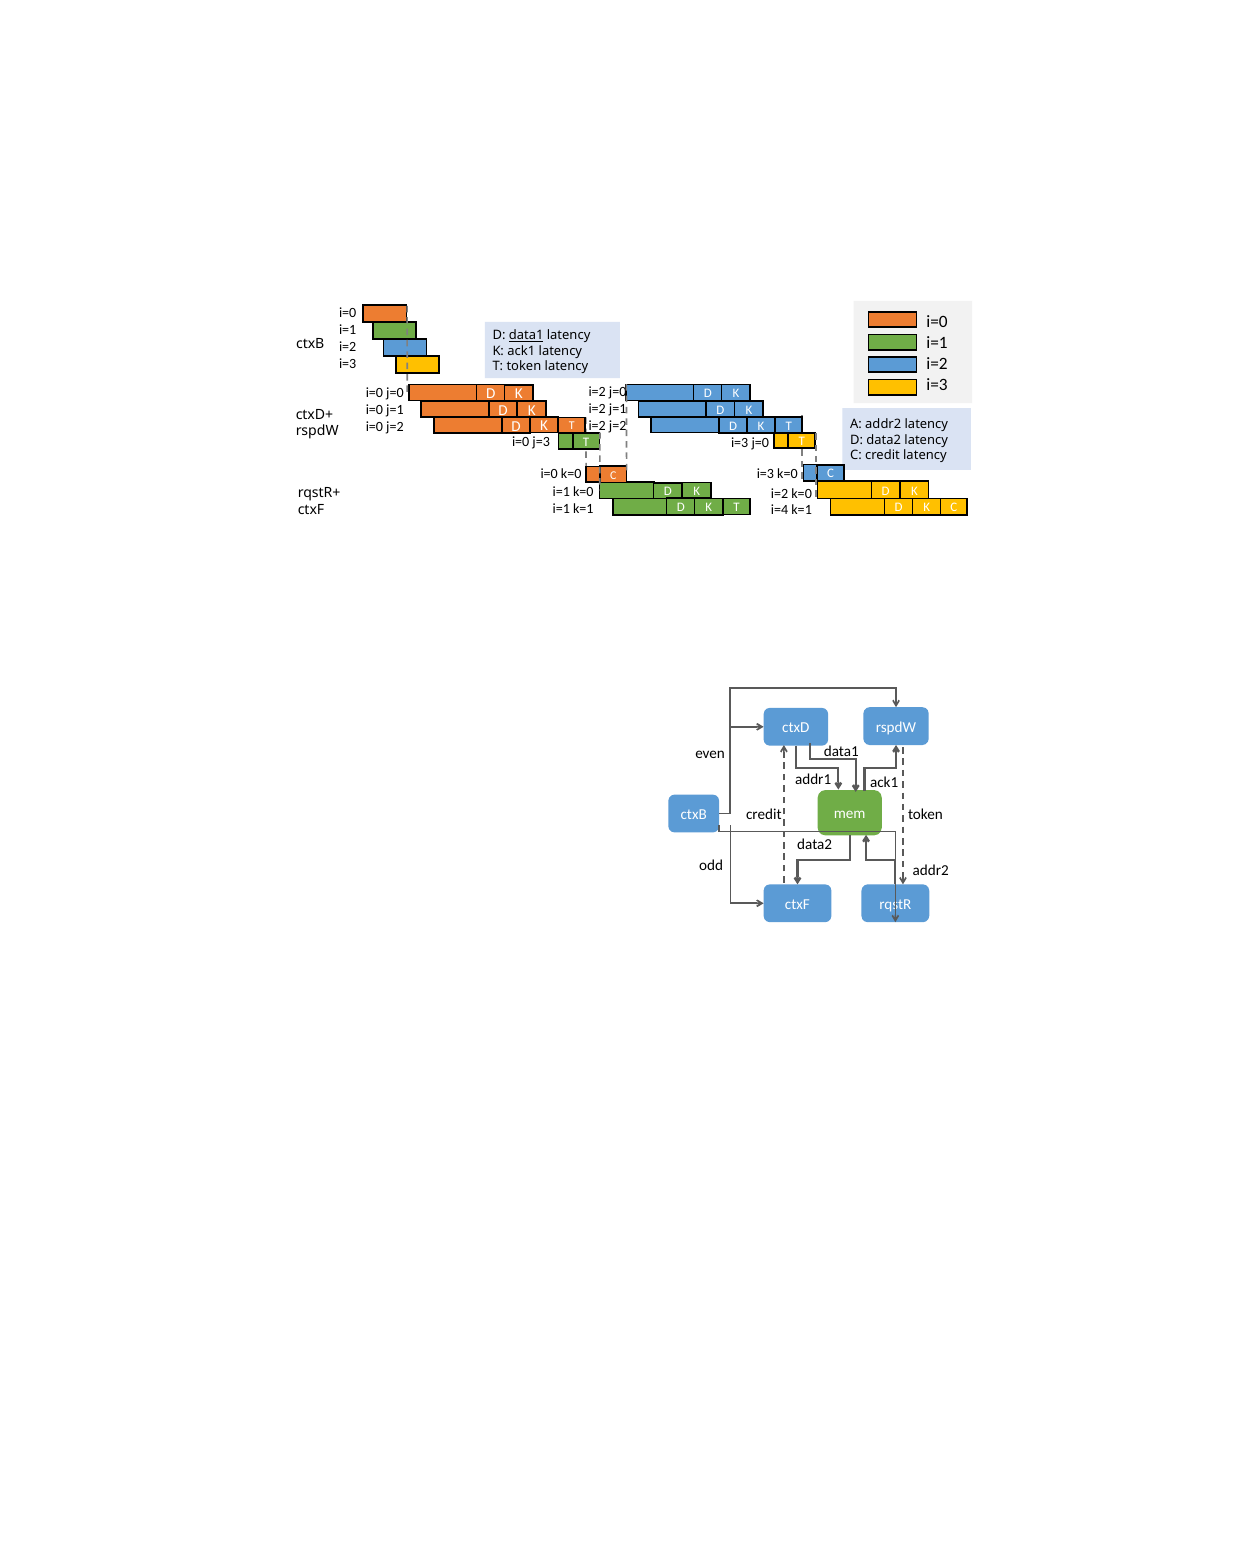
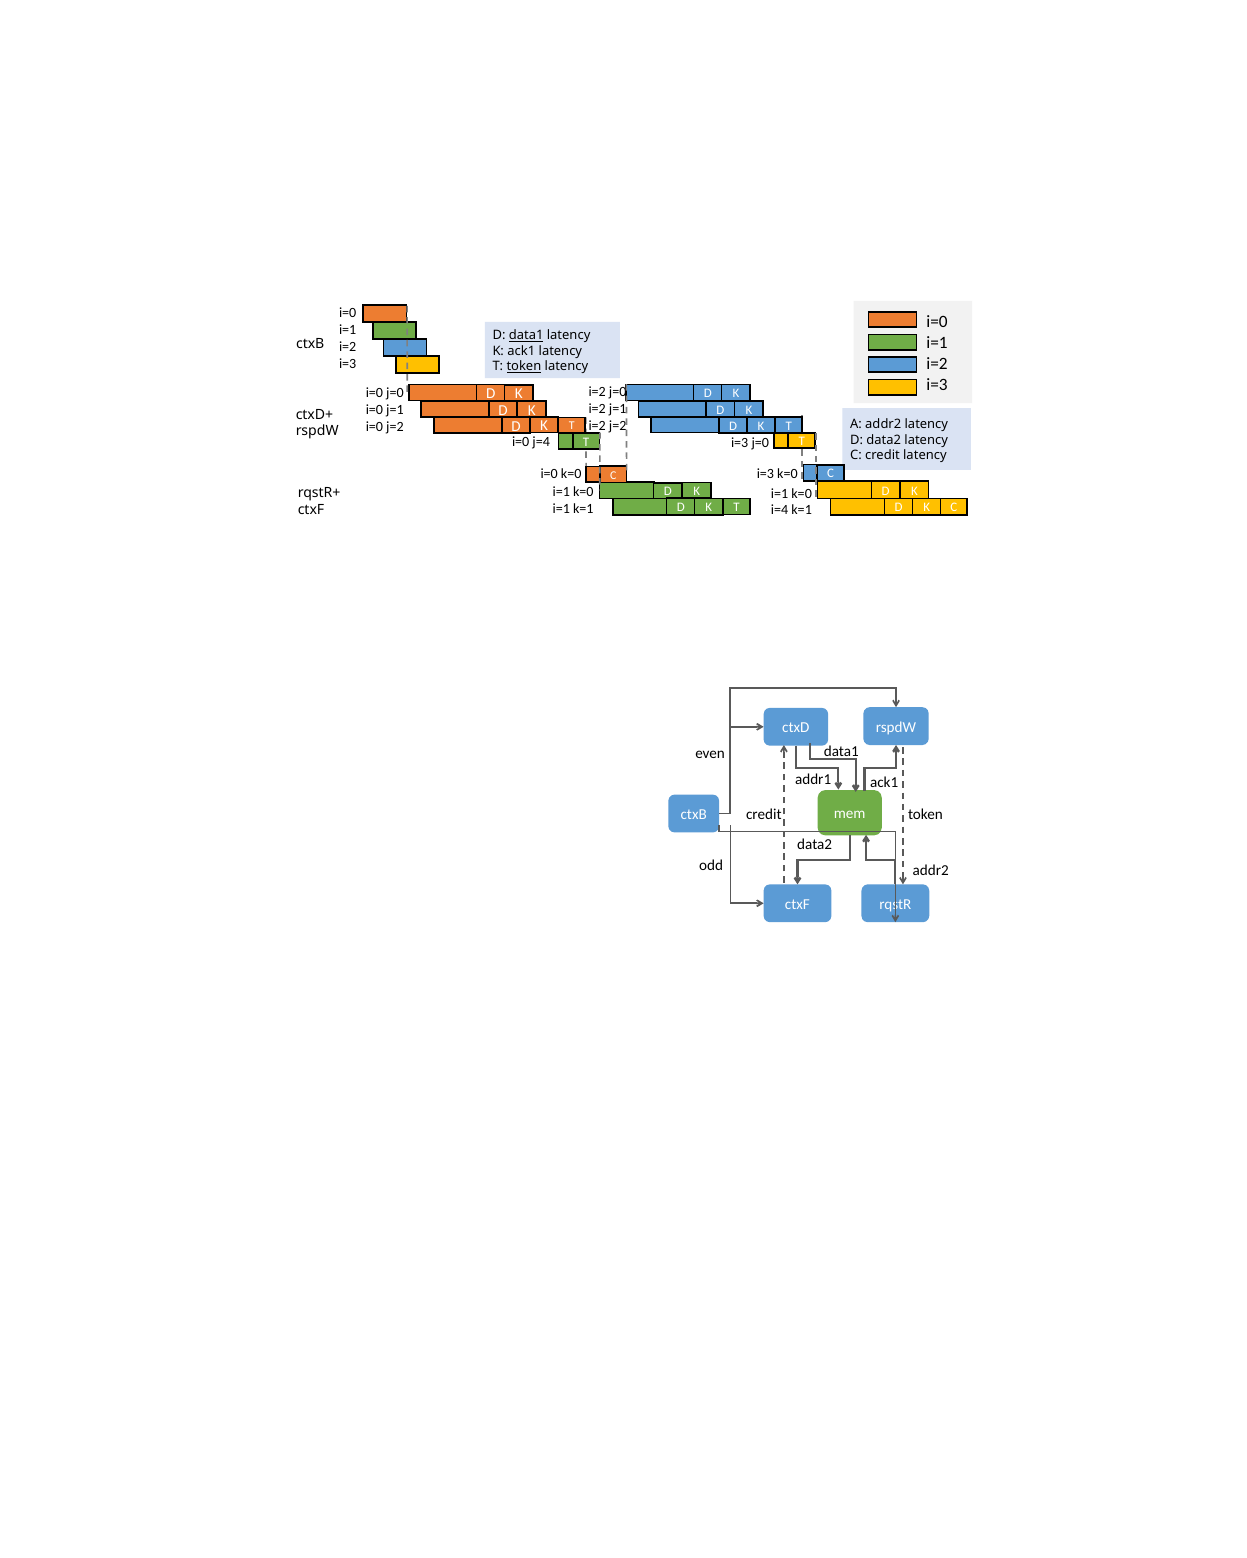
token underline: none -> present (524, 367)
j=3: j=3 -> j=4 (541, 442)
i=2: i=2 -> i=1 (780, 494)
